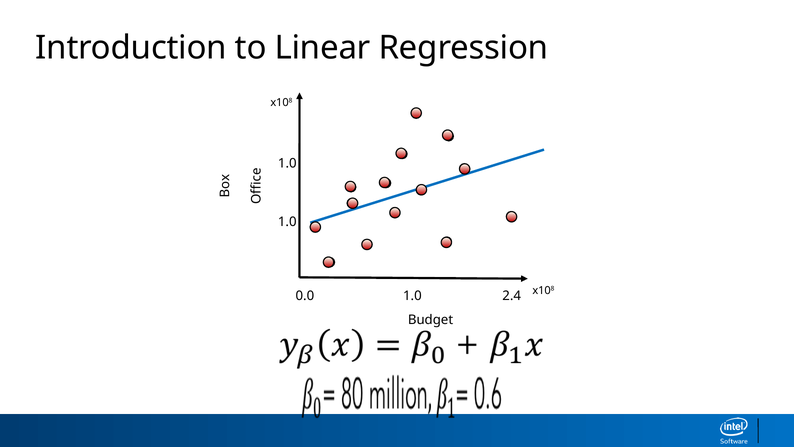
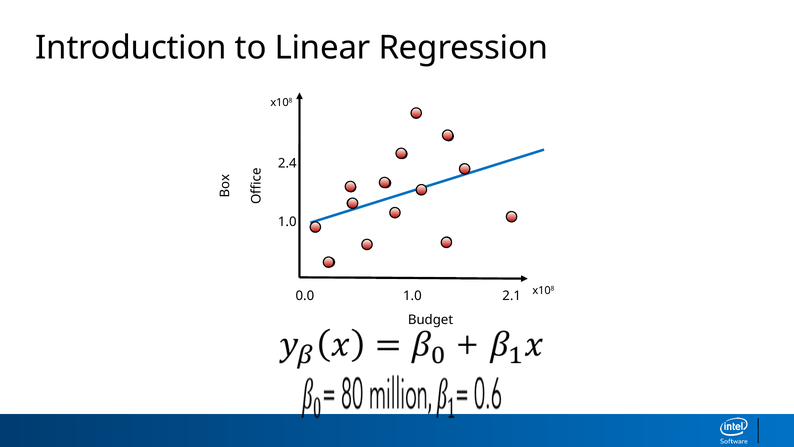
1.0: 1.0 -> 2.4 (287, 163)
2.4: 2.4 -> 2.1 (512, 296)
